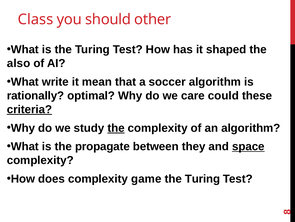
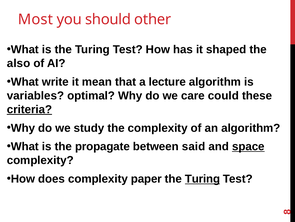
Class: Class -> Most (35, 19)
soccer: soccer -> lecture (167, 82)
rationally: rationally -> variables (35, 95)
the underline: present -> none (116, 128)
they: they -> said (194, 146)
game: game -> paper (146, 178)
Turing underline: none -> present (202, 178)
